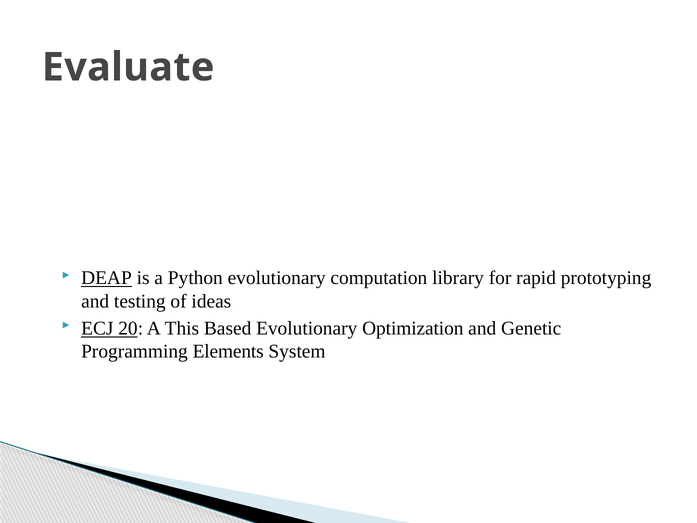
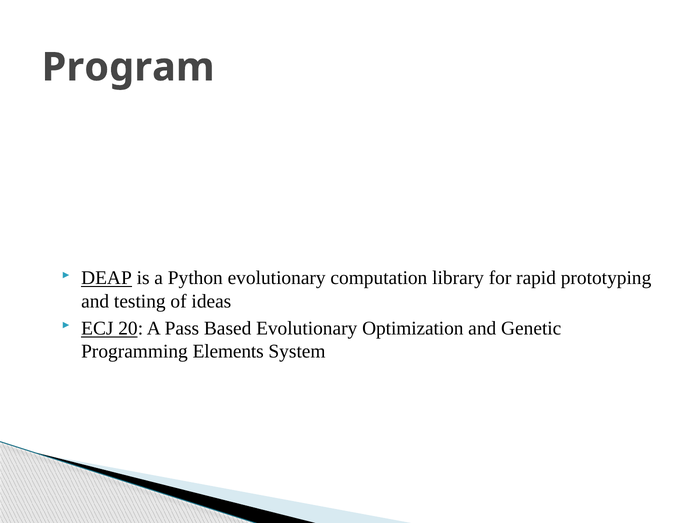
Evaluate: Evaluate -> Program (128, 67)
This: This -> Pass (182, 328)
